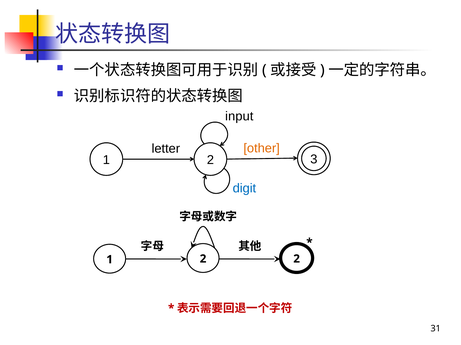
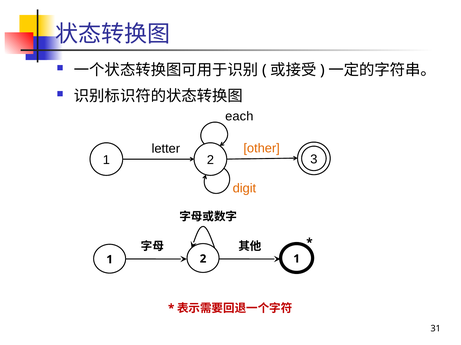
input: input -> each (239, 117)
digit colour: blue -> orange (244, 189)
1 2 2: 2 -> 1 (297, 259)
